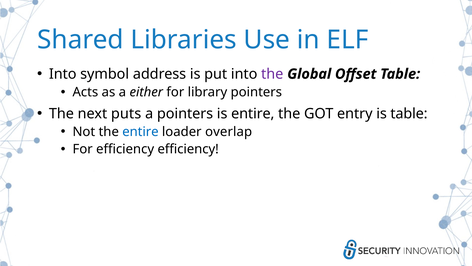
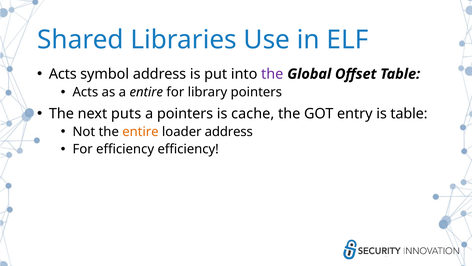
Into: Into -> Acts (63, 74)
a either: either -> entire (146, 92)
is entire: entire -> cache (253, 113)
entire colour: blue -> orange (140, 132)
loader overlap: overlap -> address (229, 132)
